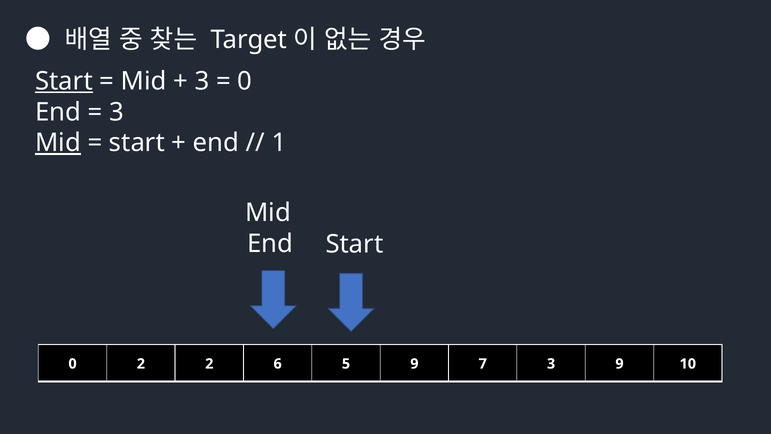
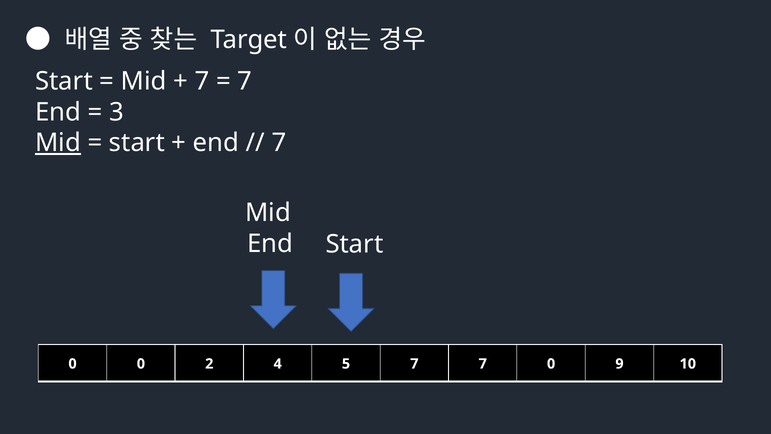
Start underline: present -> none (64, 81)
3: 3 -> 7 (202, 81)
0: 0 -> 7 (245, 81)
1: 1 -> 7 (279, 143)
0 2: 2 -> 0 (141, 364)
6: 6 -> 4 (278, 364)
5 9: 9 -> 7 (414, 364)
7 3: 3 -> 0 (551, 364)
